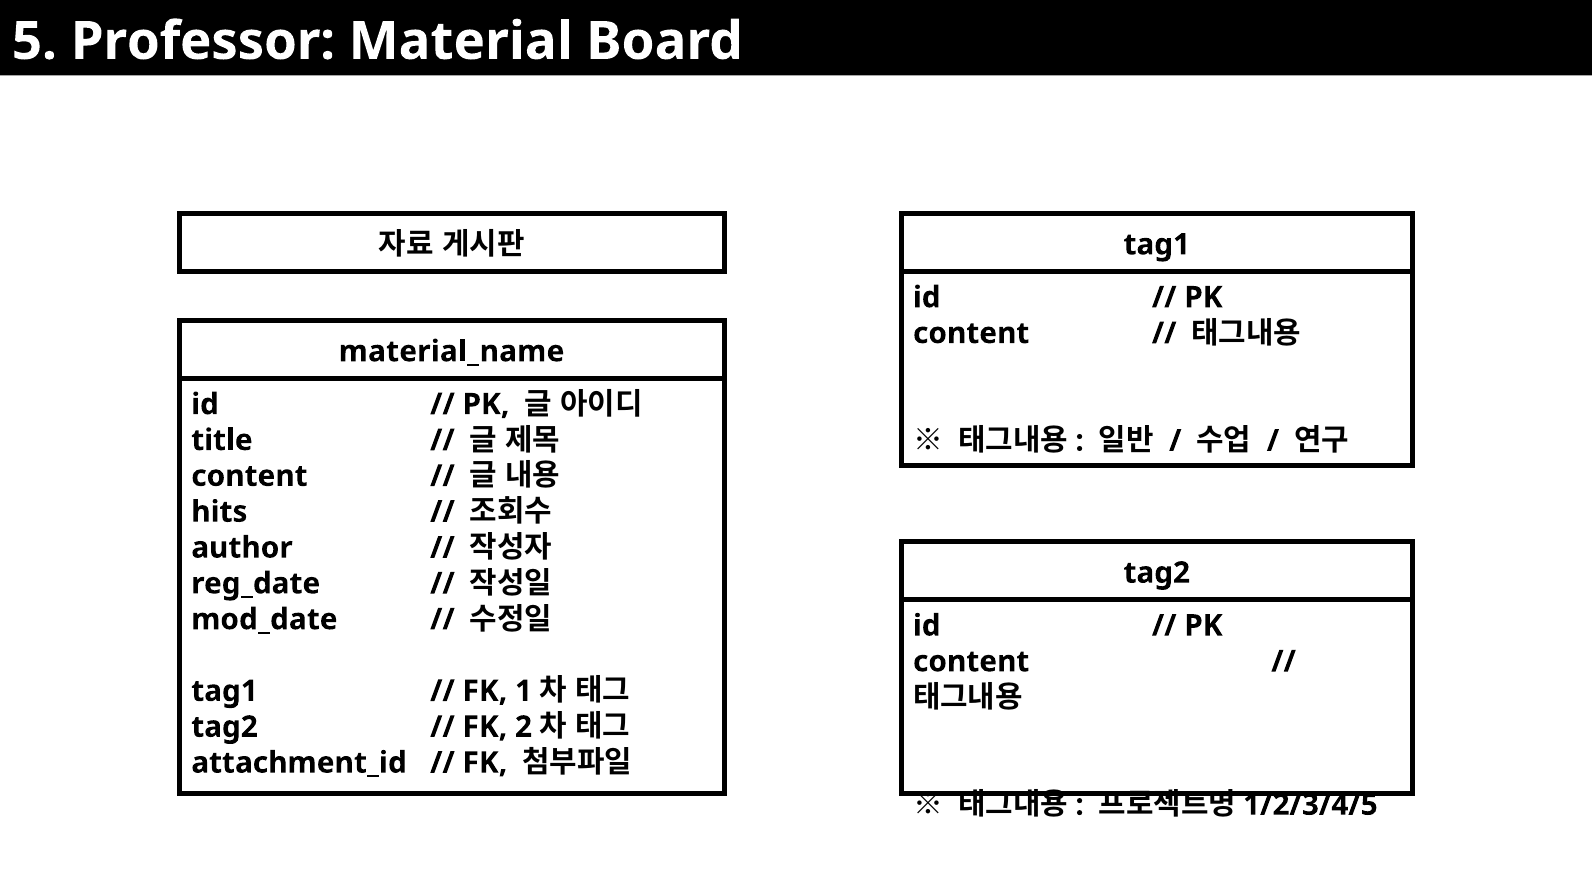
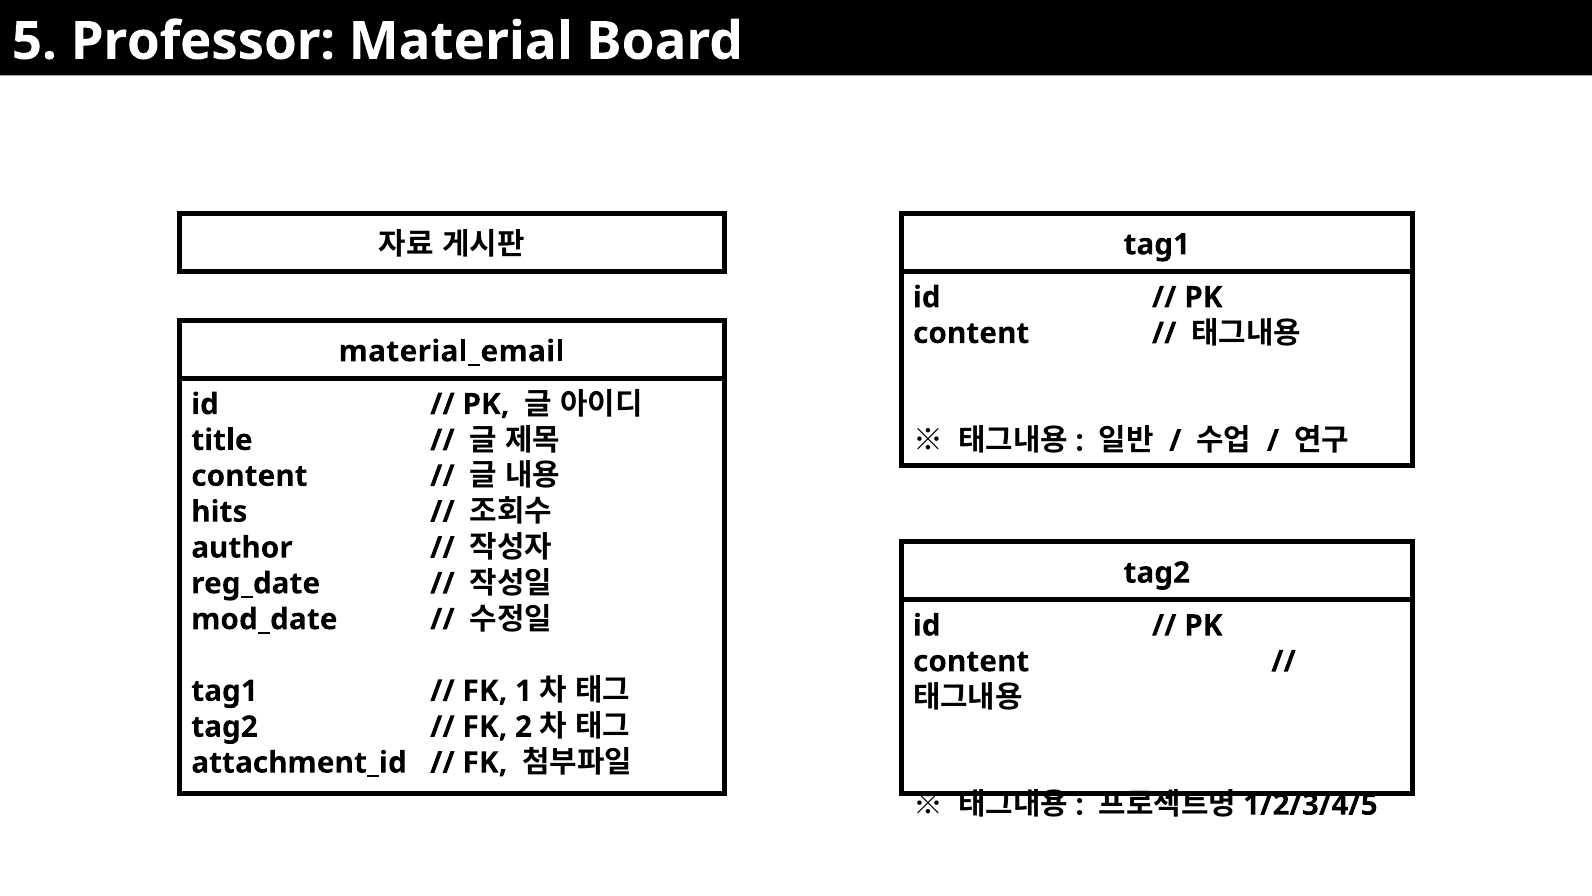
material_name: material_name -> material_email (452, 351)
